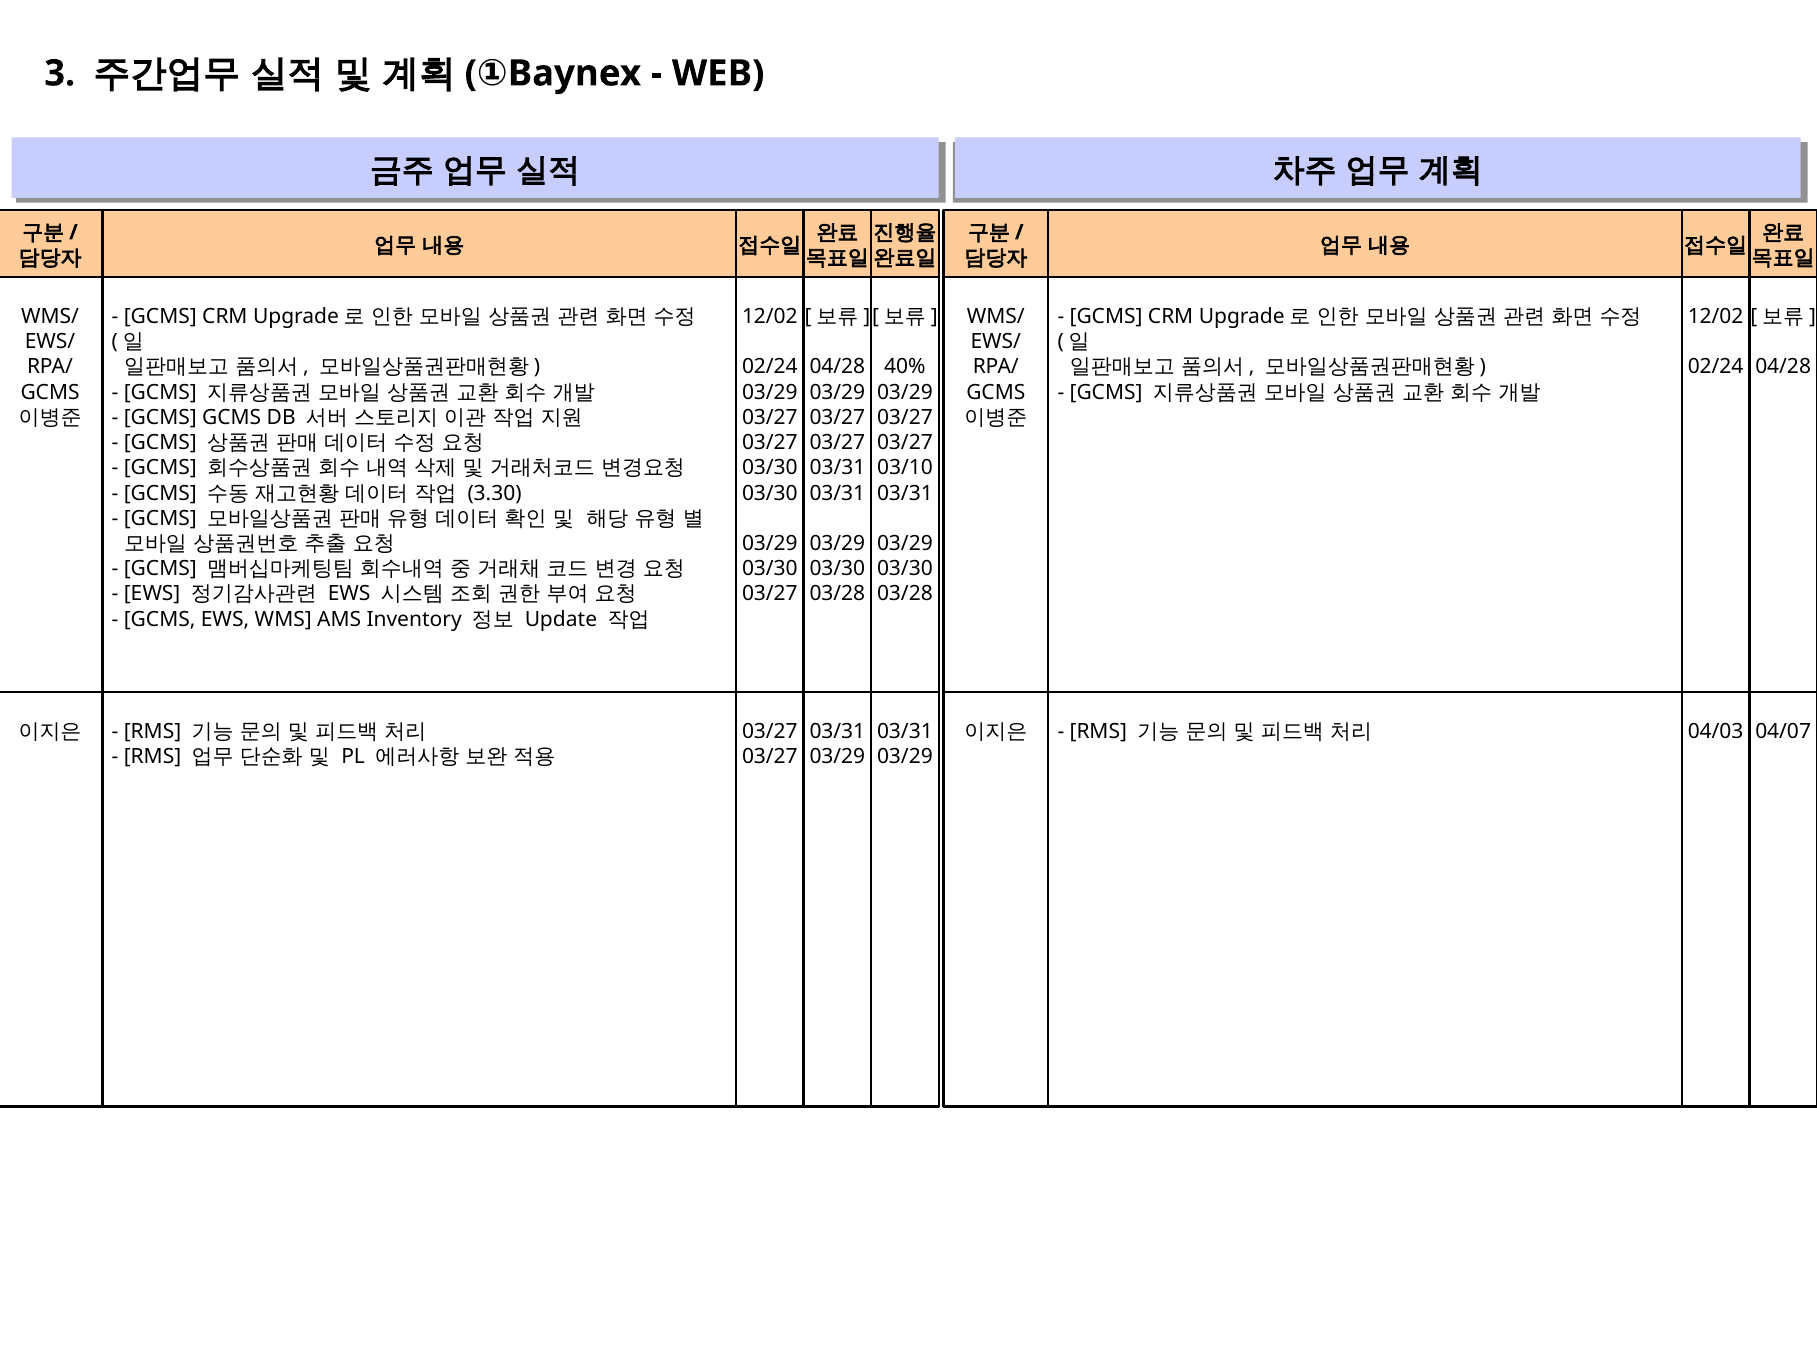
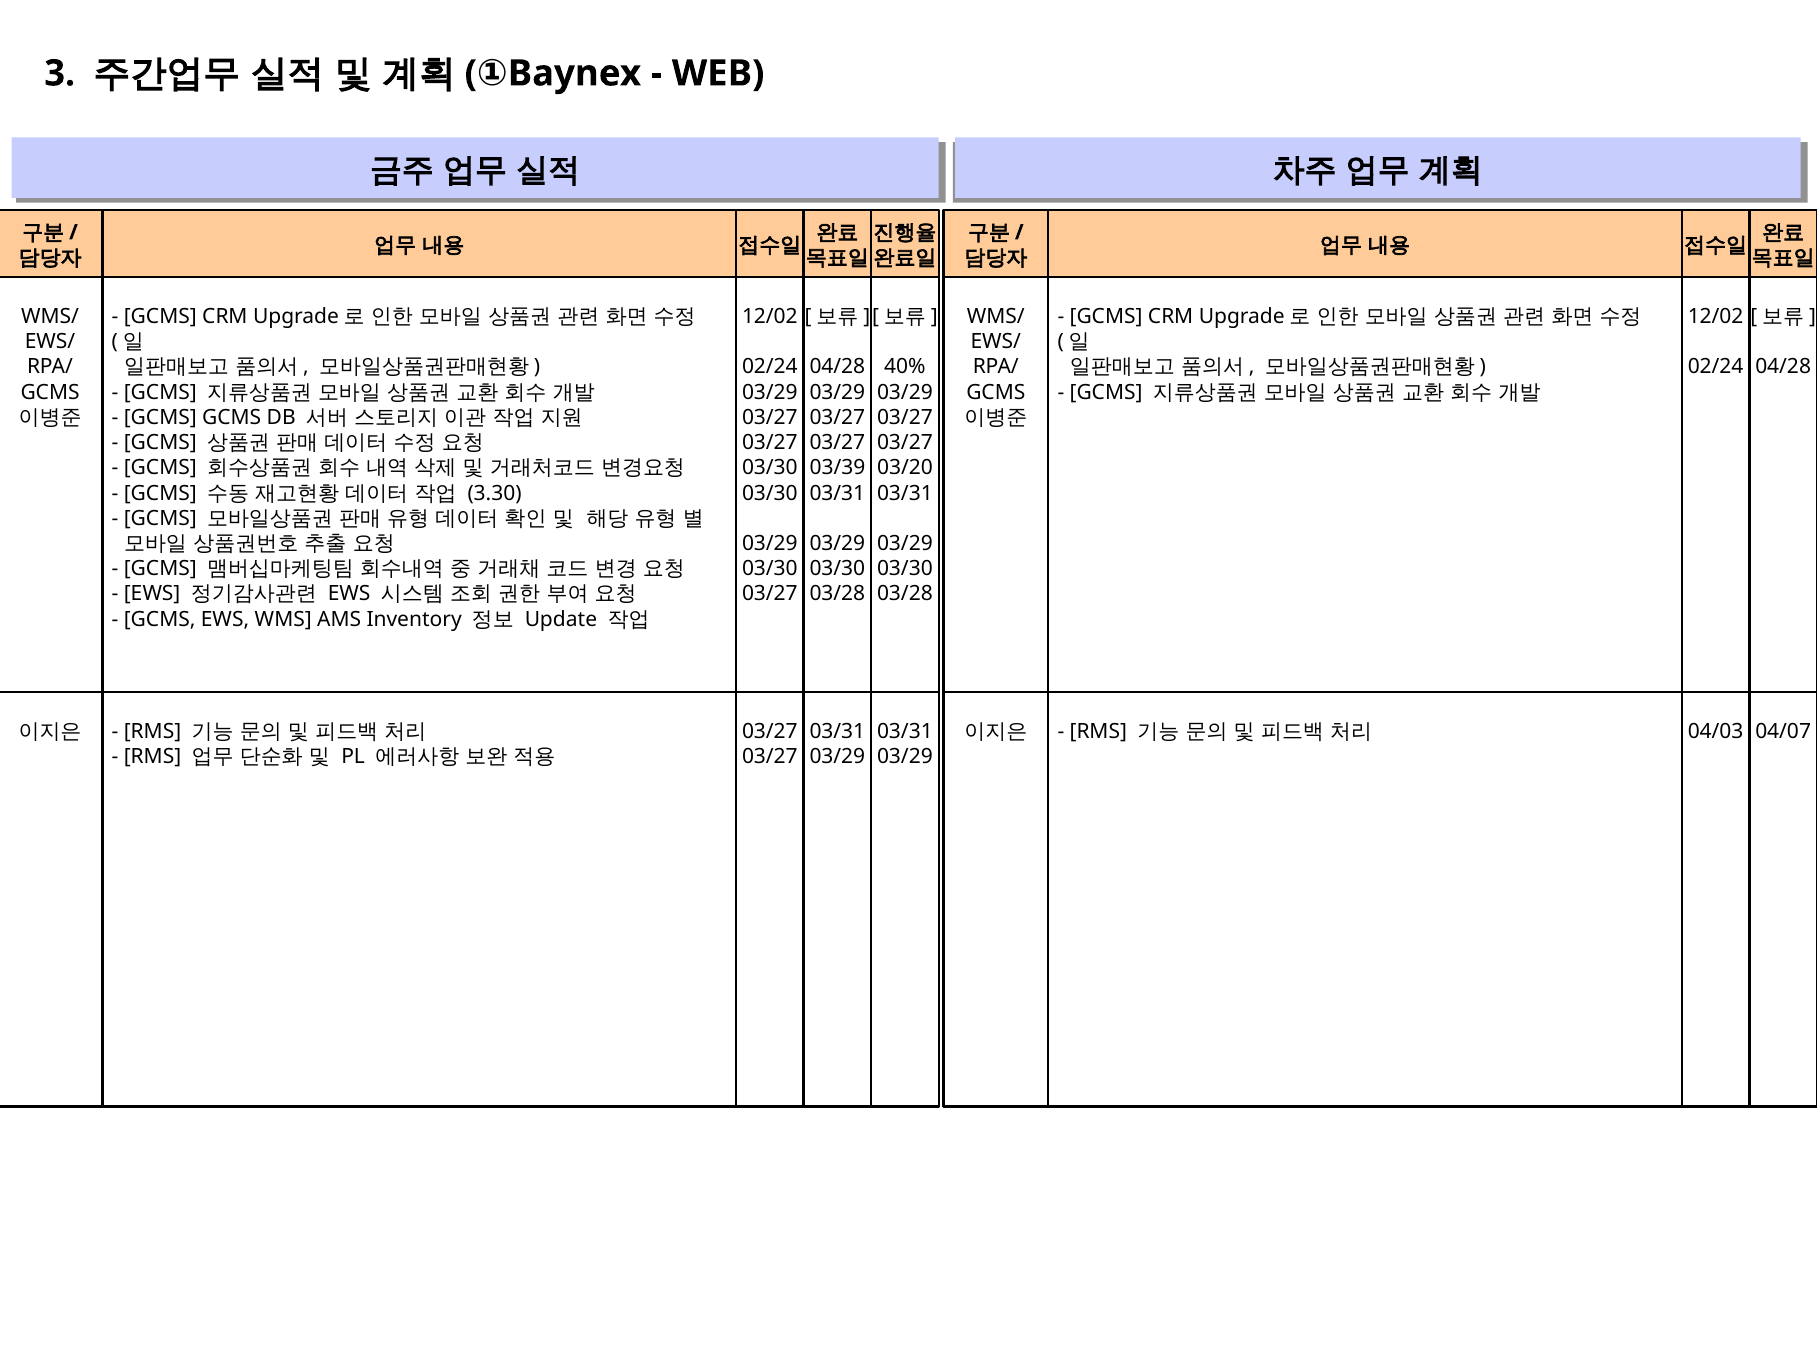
03/31: 03/31 -> 03/39 (837, 468)
03/10: 03/10 -> 03/20 (905, 468)
